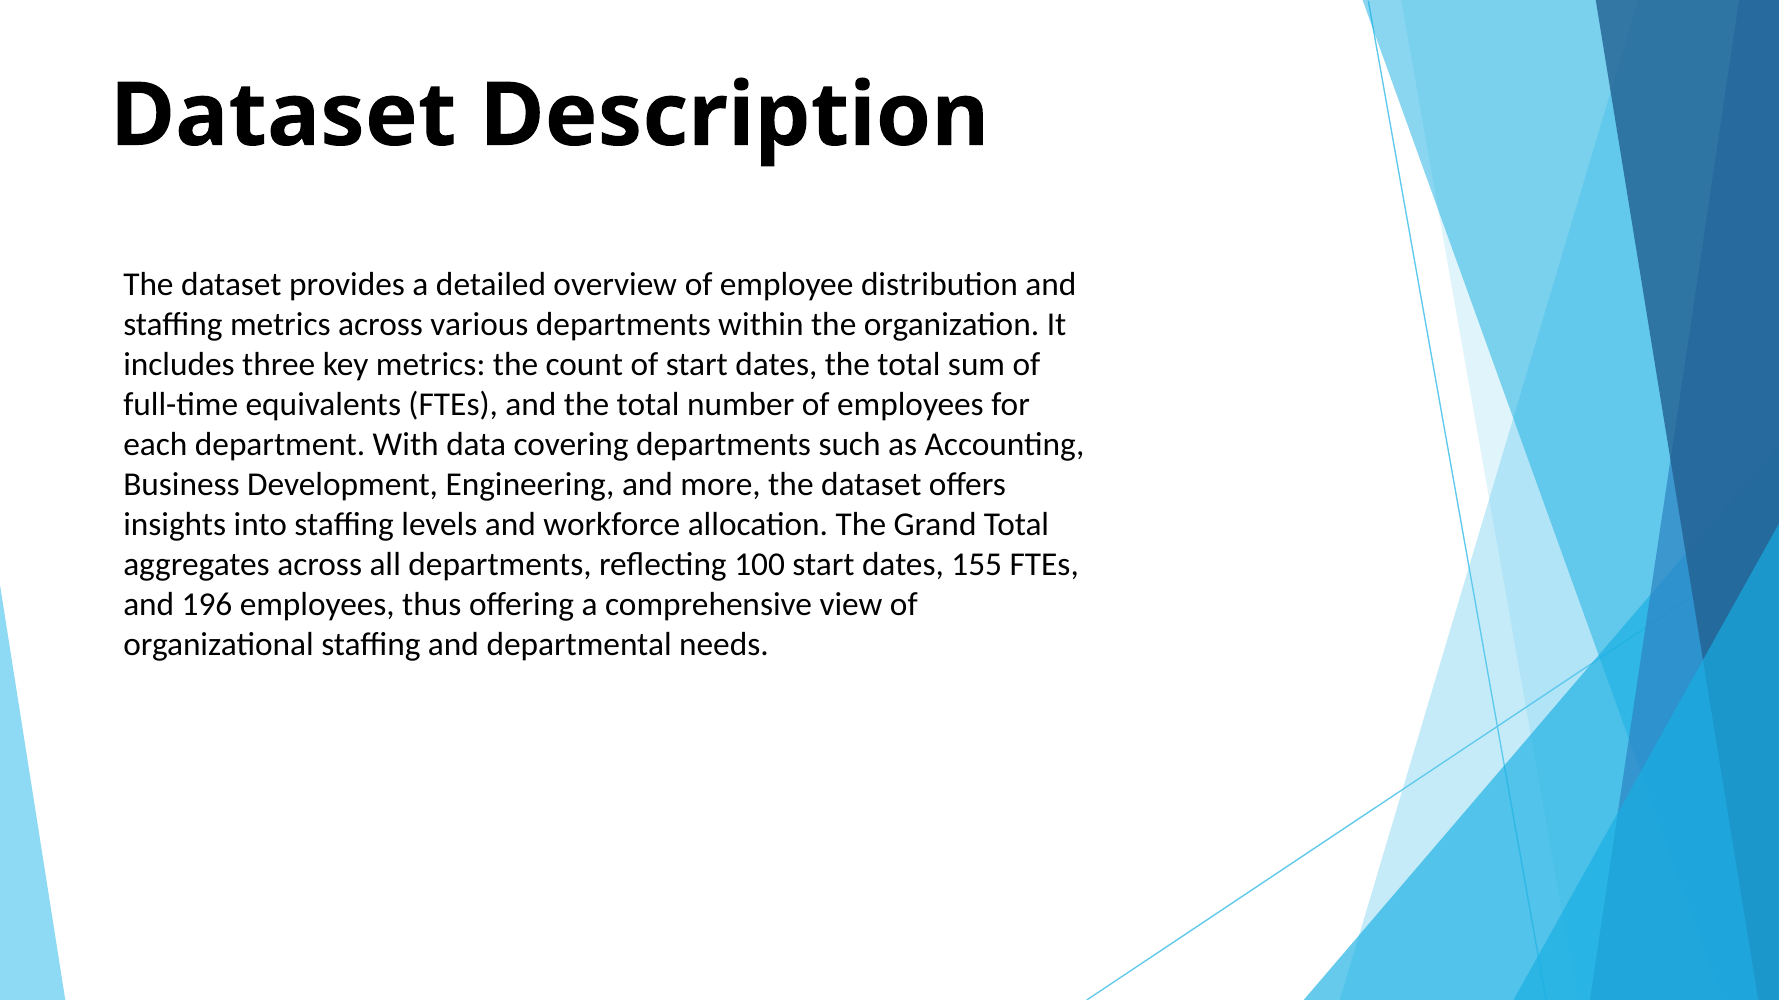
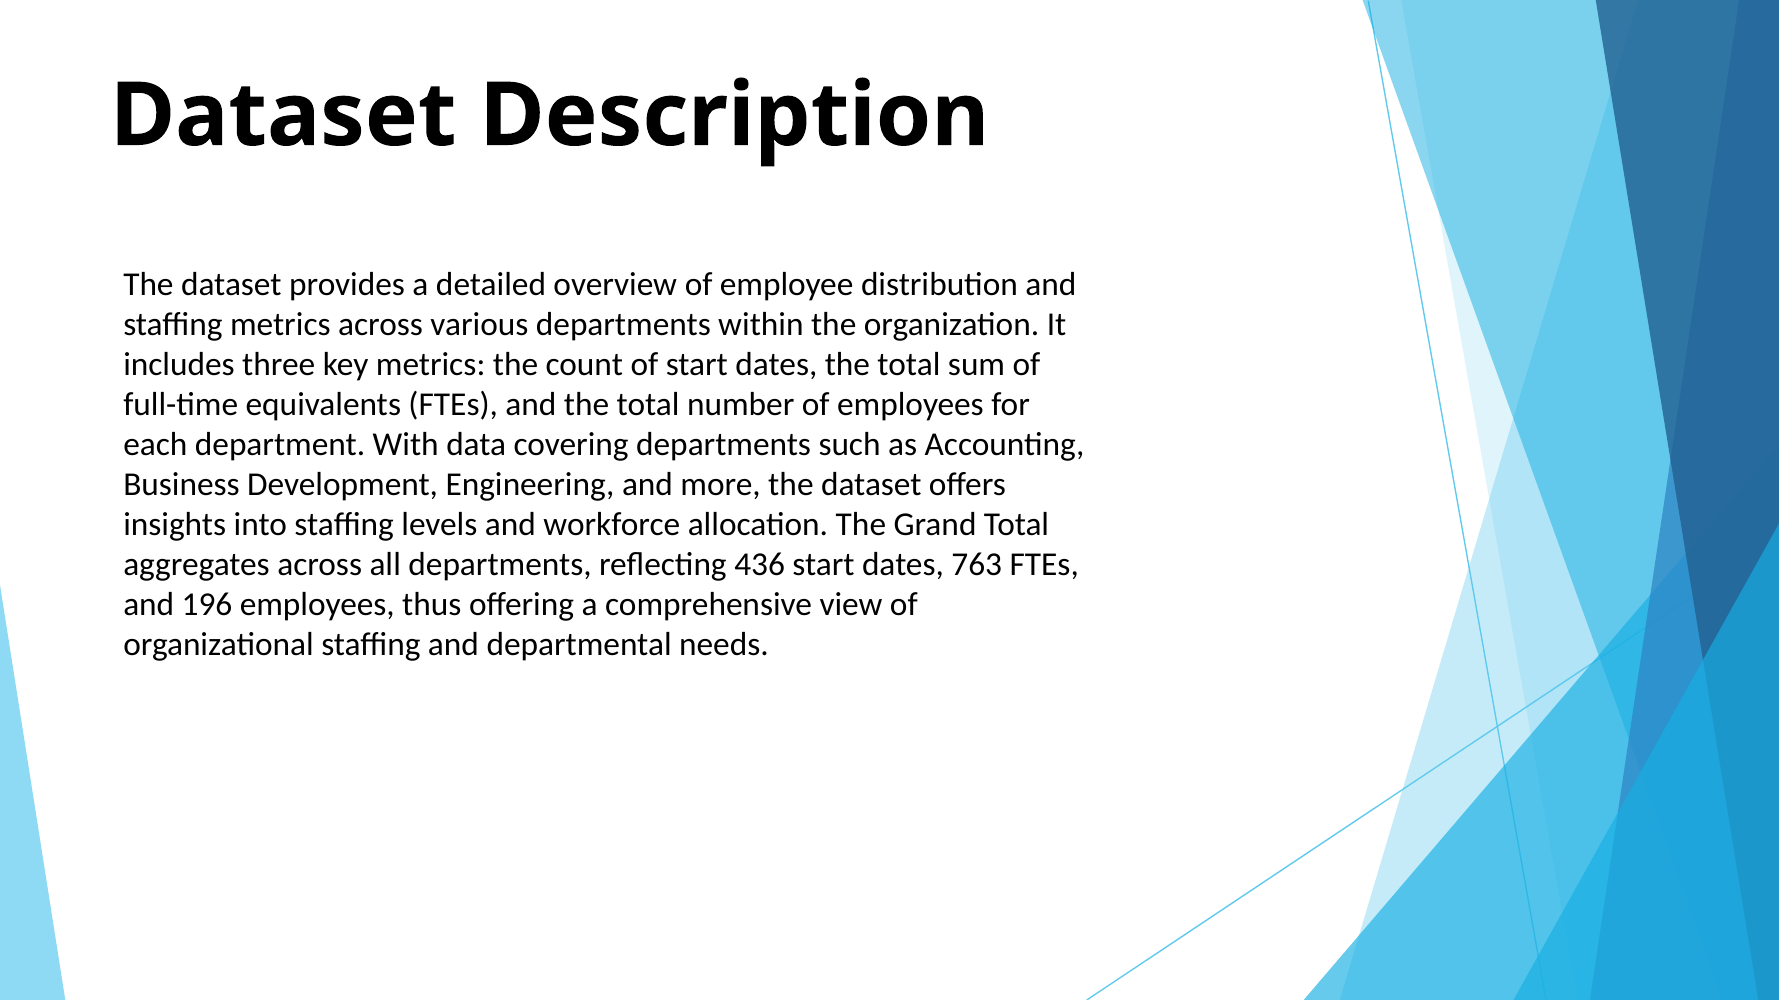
100: 100 -> 436 (760, 565)
155: 155 -> 763 (977, 565)
